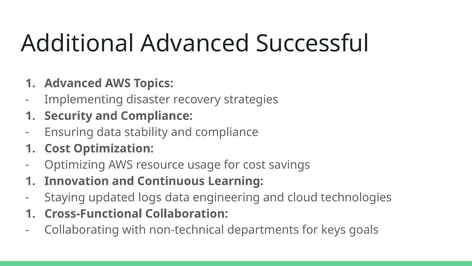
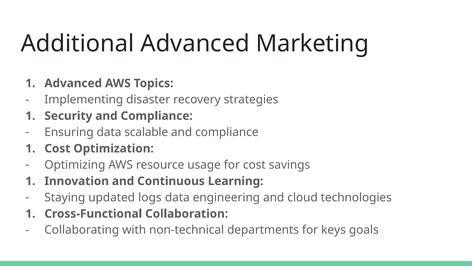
Successful: Successful -> Marketing (312, 44)
stability: stability -> scalable (146, 132)
